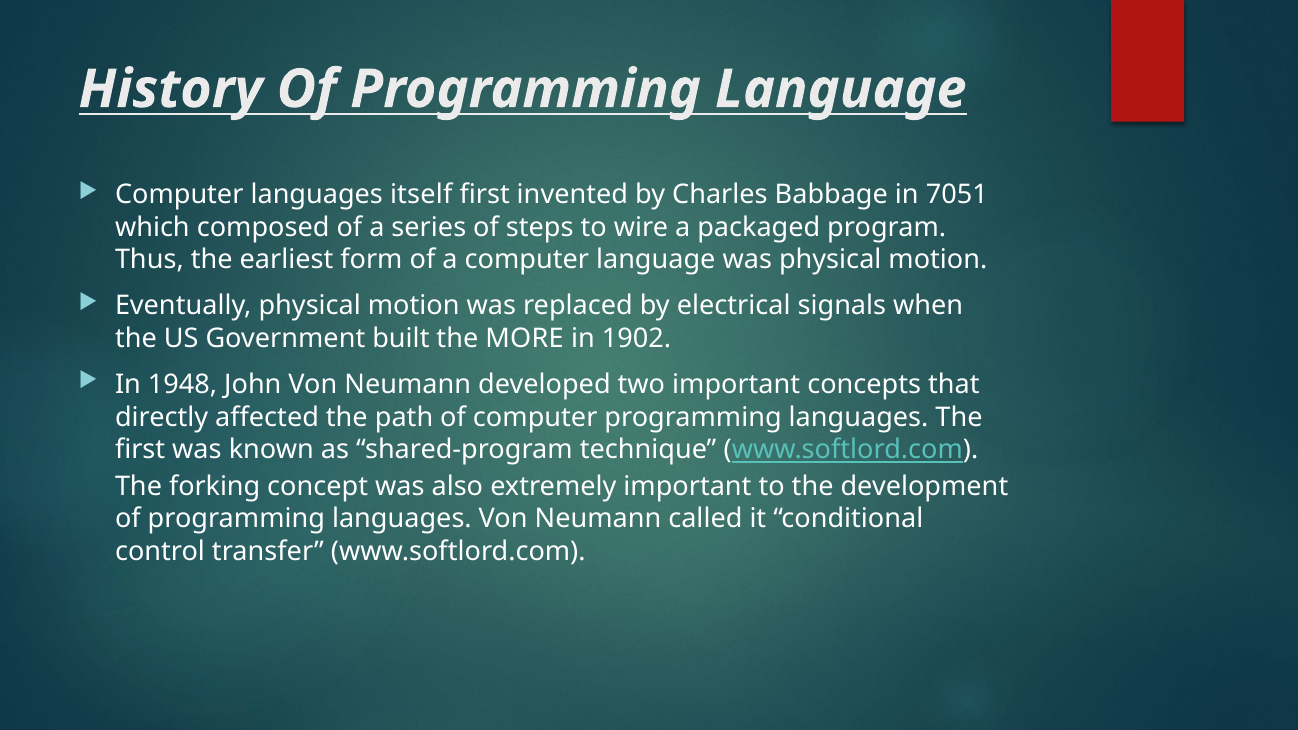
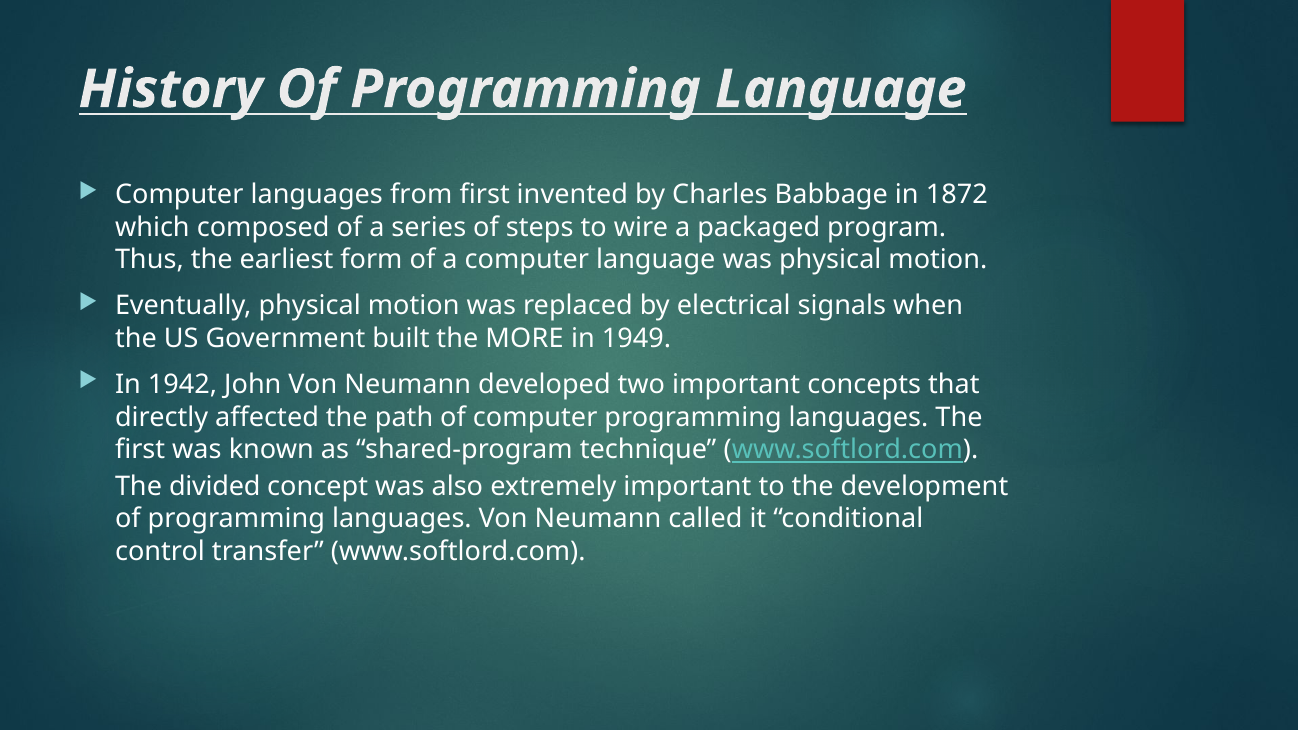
itself: itself -> from (421, 195)
7051: 7051 -> 1872 (957, 195)
1902: 1902 -> 1949 (637, 339)
1948: 1948 -> 1942 (183, 385)
forking: forking -> divided (215, 487)
